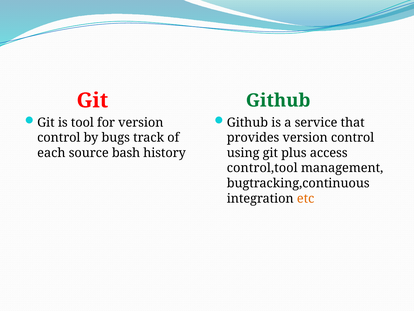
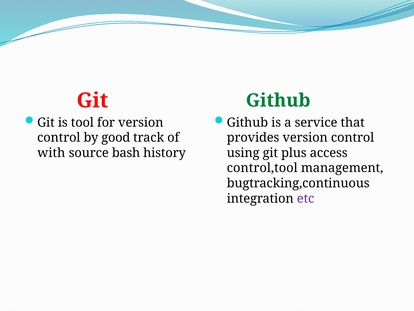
bugs: bugs -> good (116, 137)
each: each -> with (51, 153)
etc colour: orange -> purple (306, 198)
